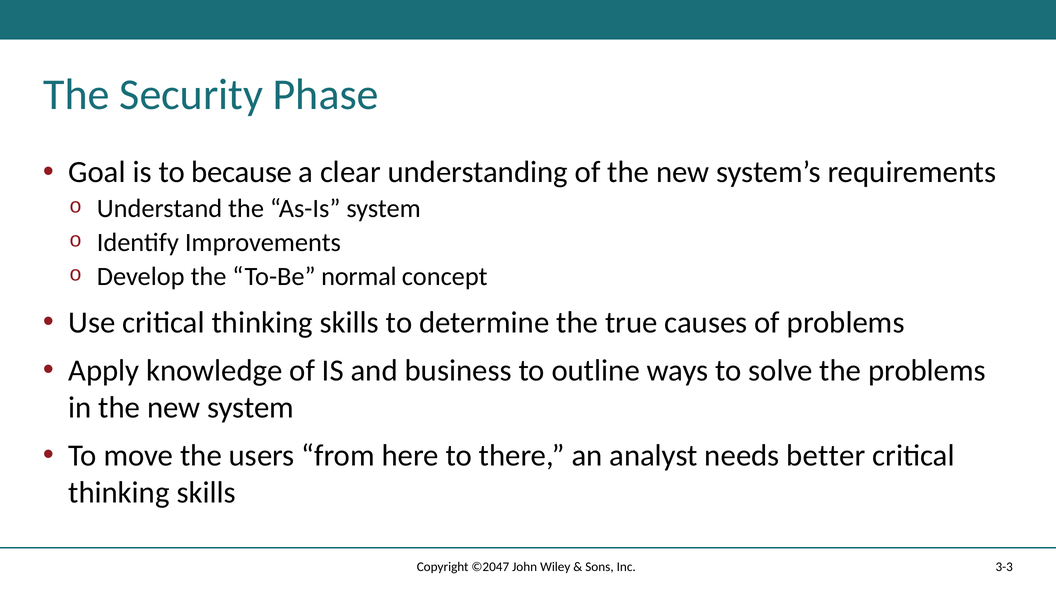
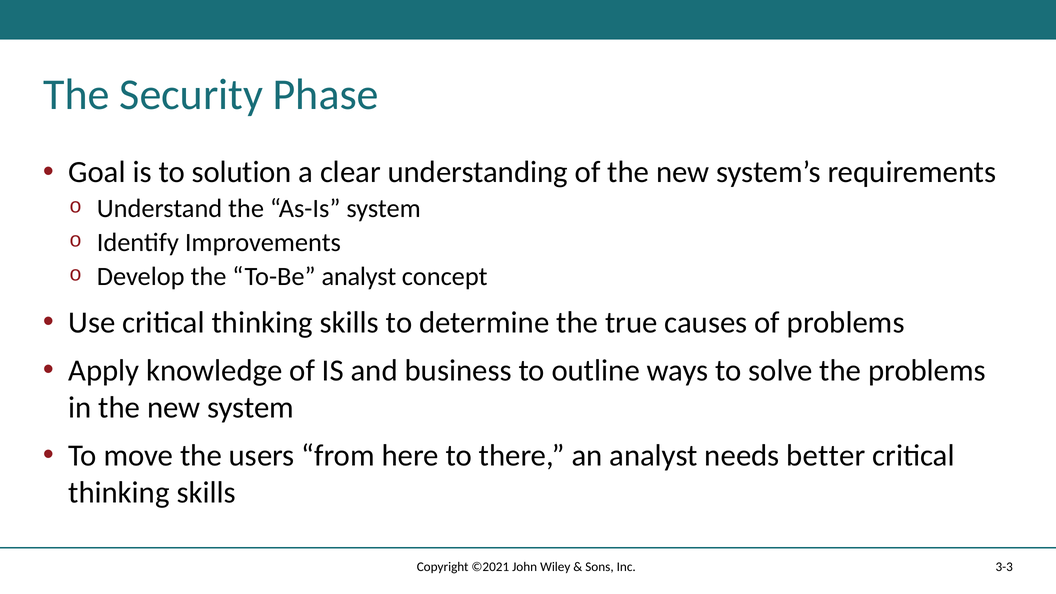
because: because -> solution (242, 172)
To-Be normal: normal -> analyst (359, 277)
©2047: ©2047 -> ©2021 (490, 567)
